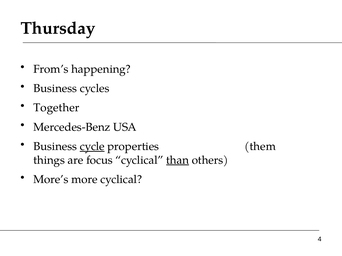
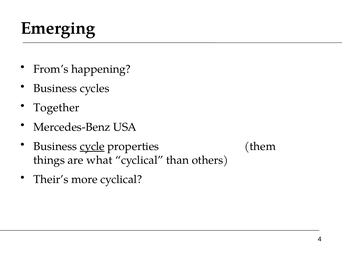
Thursday: Thursday -> Emerging (58, 28)
focus: focus -> what (99, 160)
than underline: present -> none (178, 160)
More’s: More’s -> Their’s (51, 180)
